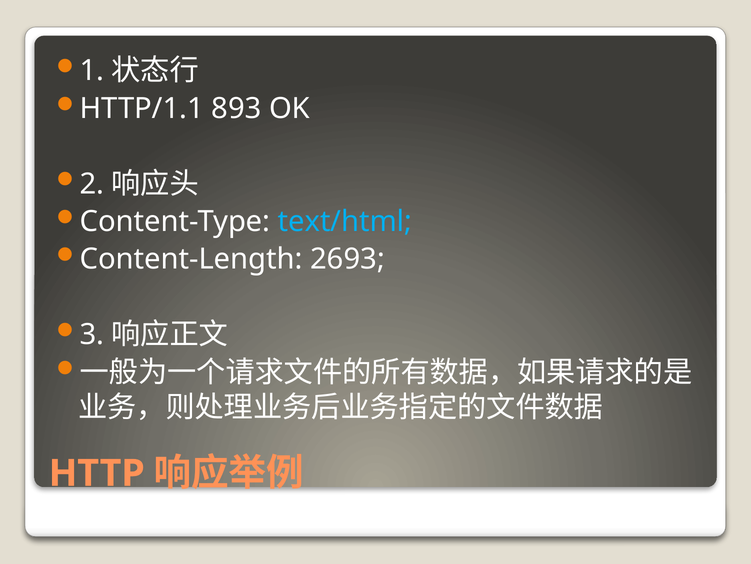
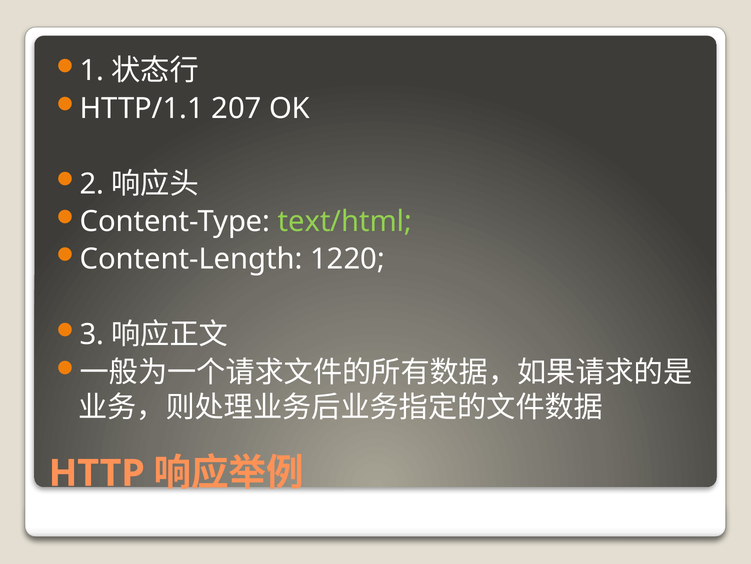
893: 893 -> 207 (237, 108)
text/html colour: light blue -> light green (345, 221)
2693: 2693 -> 1220 (348, 259)
